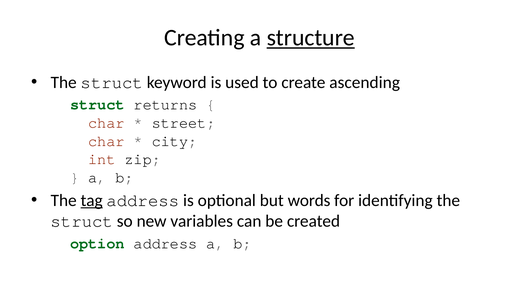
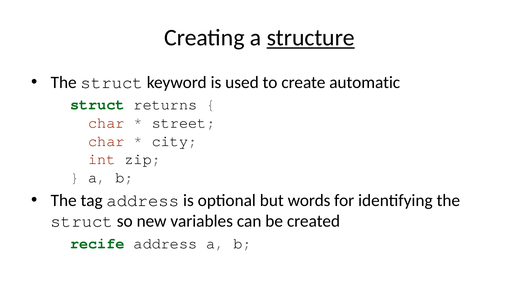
ascending: ascending -> automatic (365, 82)
tag underline: present -> none (92, 200)
option: option -> recife (97, 243)
